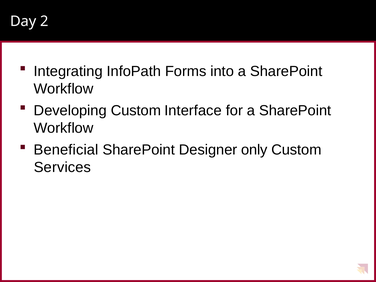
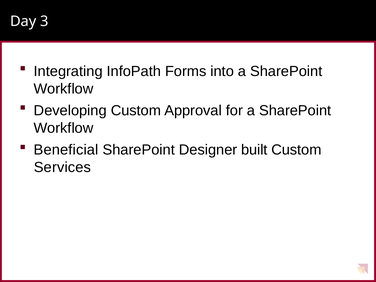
2: 2 -> 3 (44, 21)
Interface: Interface -> Approval (193, 111)
only: only -> built (254, 150)
